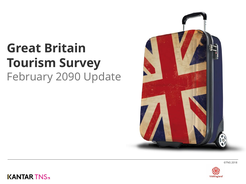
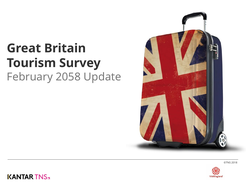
2090: 2090 -> 2058 (68, 77)
